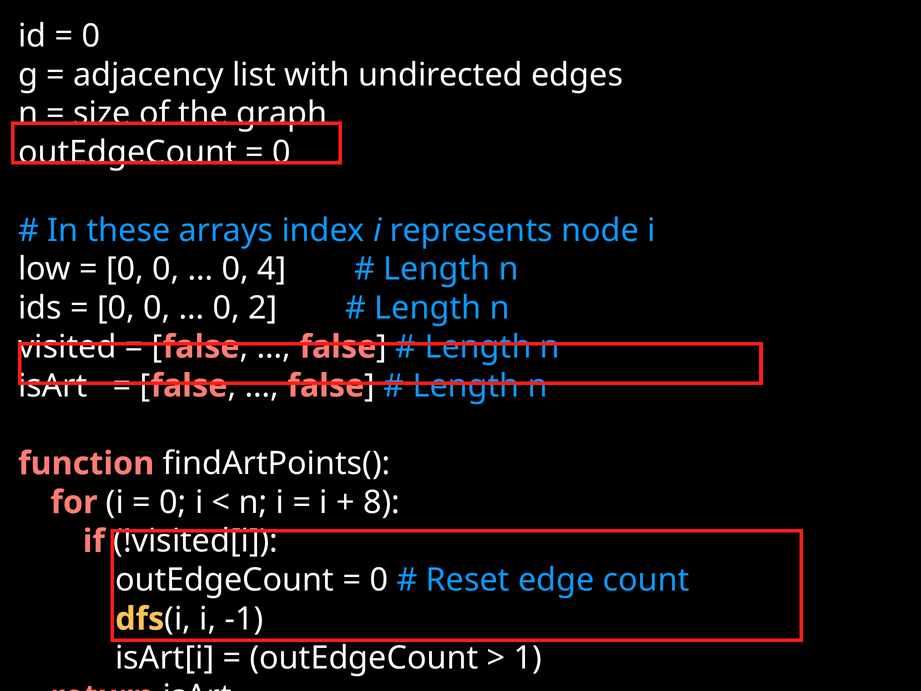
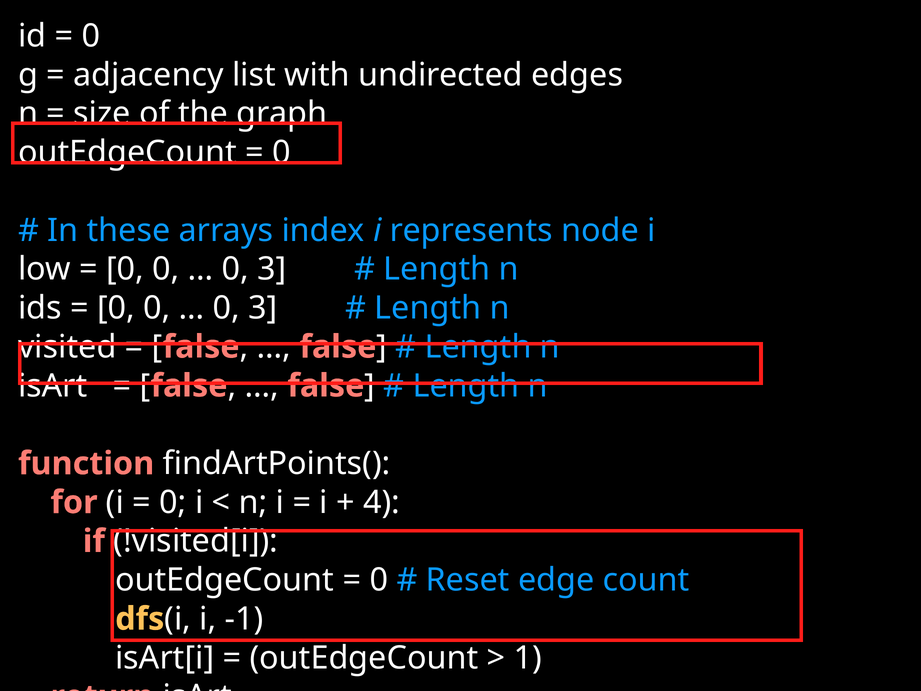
4: 4 -> 3 (272, 269)
2: 2 -> 3 (263, 308)
8: 8 -> 4 (382, 502)
